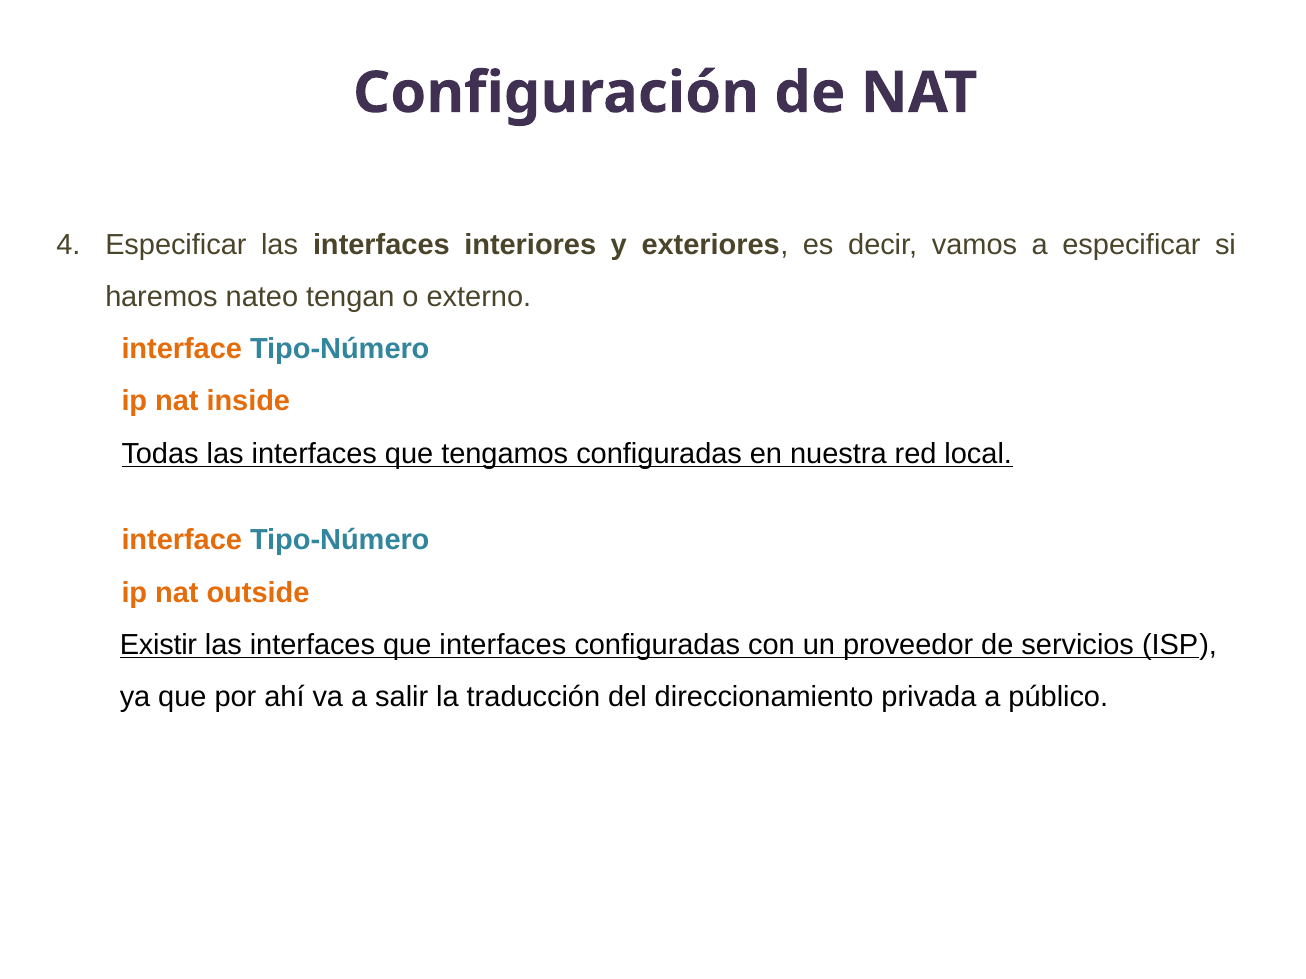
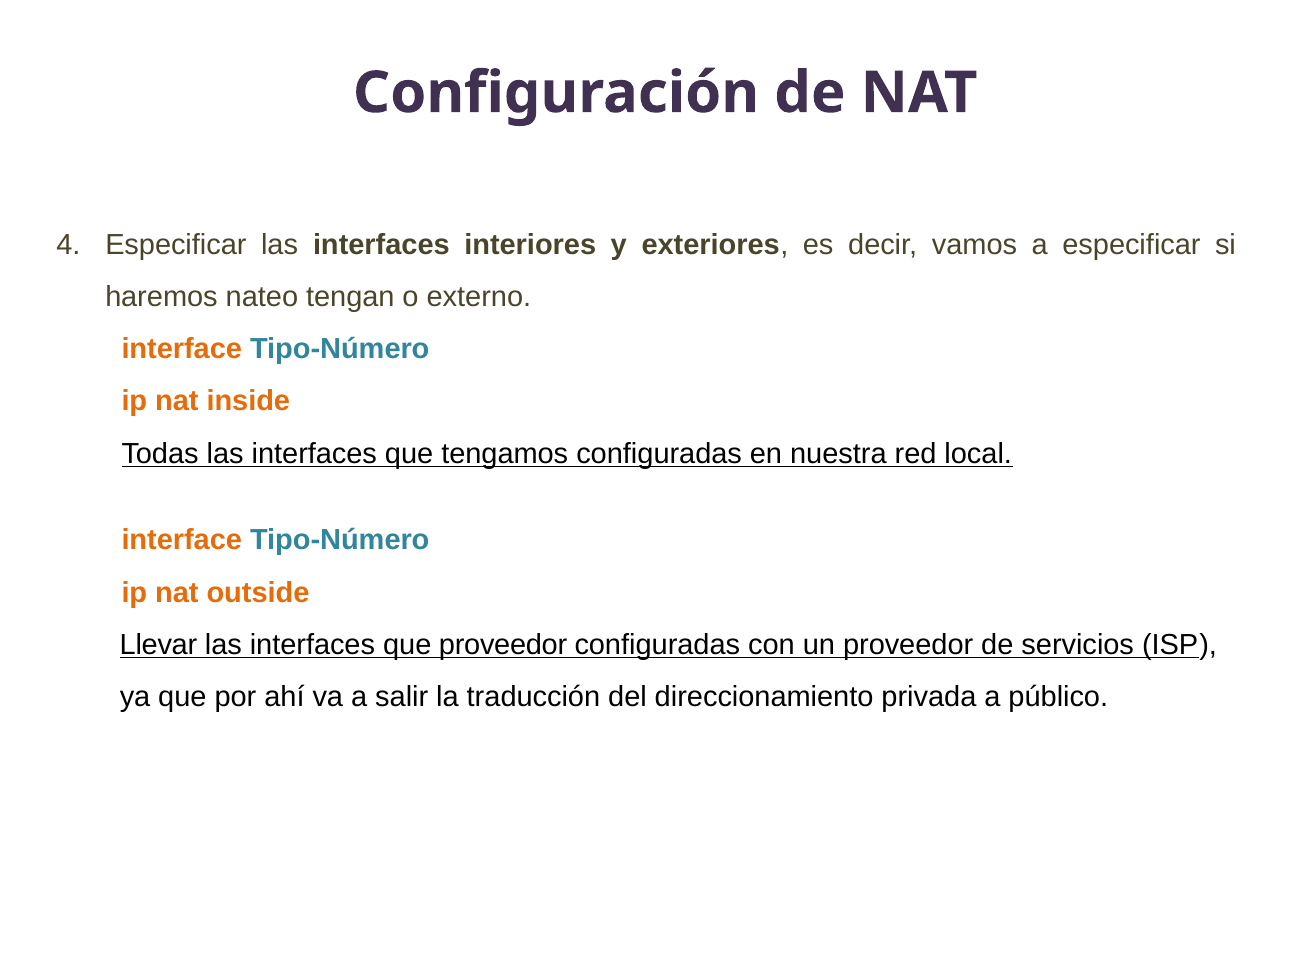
Existir: Existir -> Llevar (158, 645)
que interfaces: interfaces -> proveedor (503, 645)
